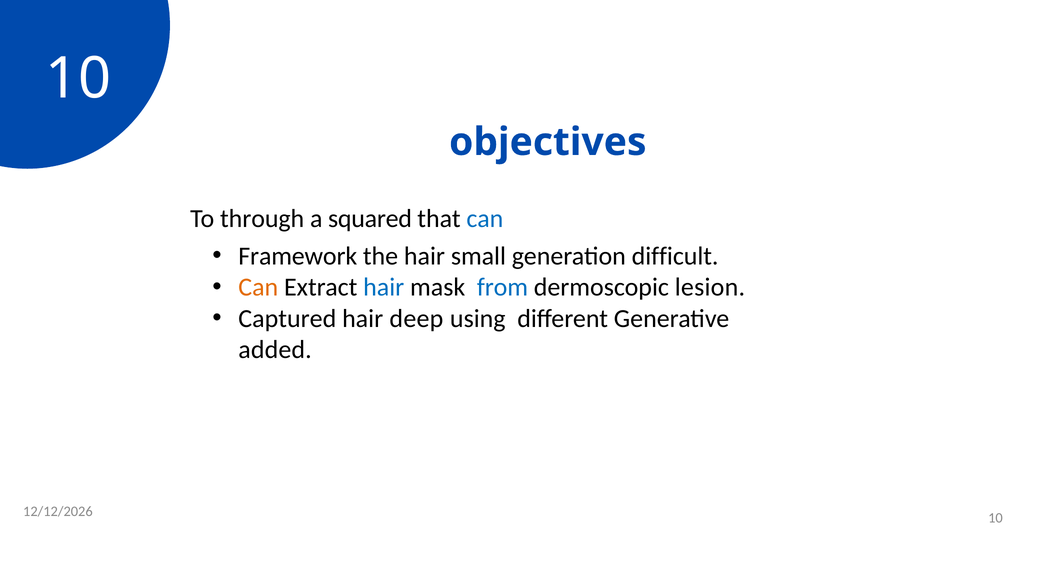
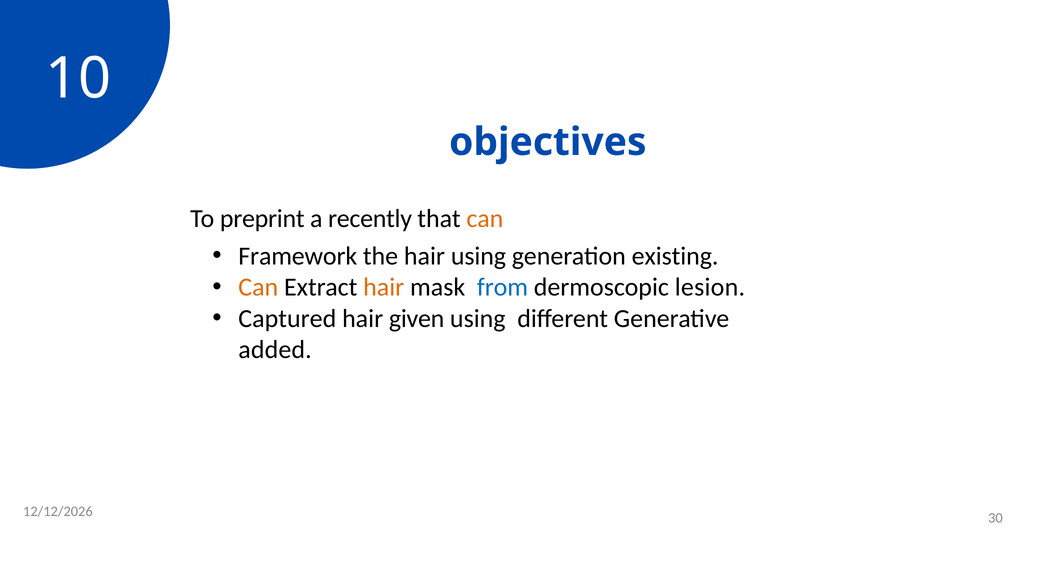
through: through -> preprint (262, 218)
squared: squared -> recently (370, 218)
can colour: blue -> orange (485, 218)
hair small: small -> using (478, 256)
difficult: difficult -> existing (675, 256)
hair colour: blue -> orange (384, 287)
deep: deep -> given (417, 318)
10: 10 -> 30 (995, 518)
